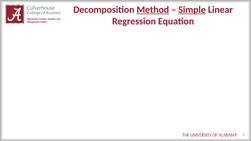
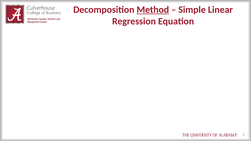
Simple underline: present -> none (192, 10)
